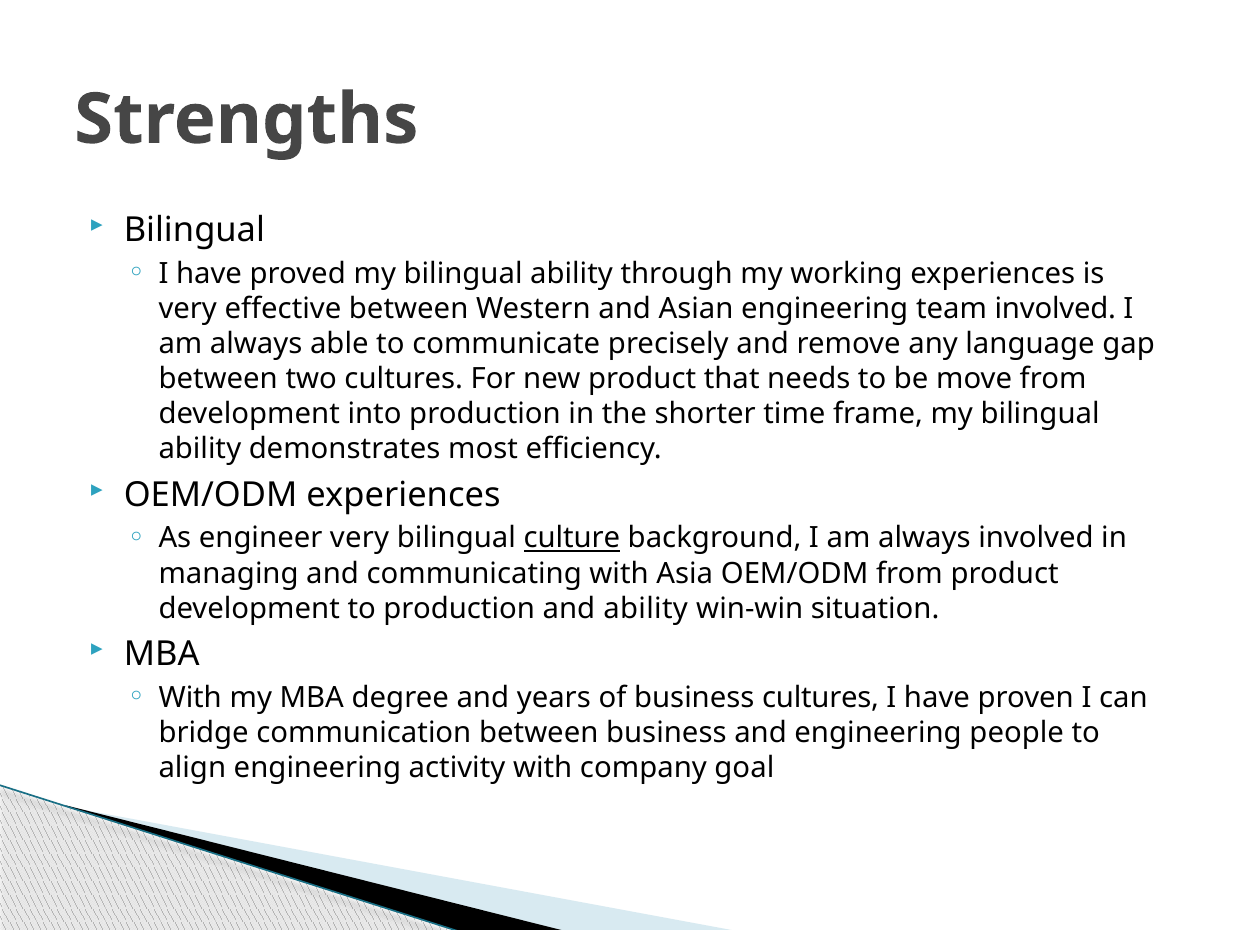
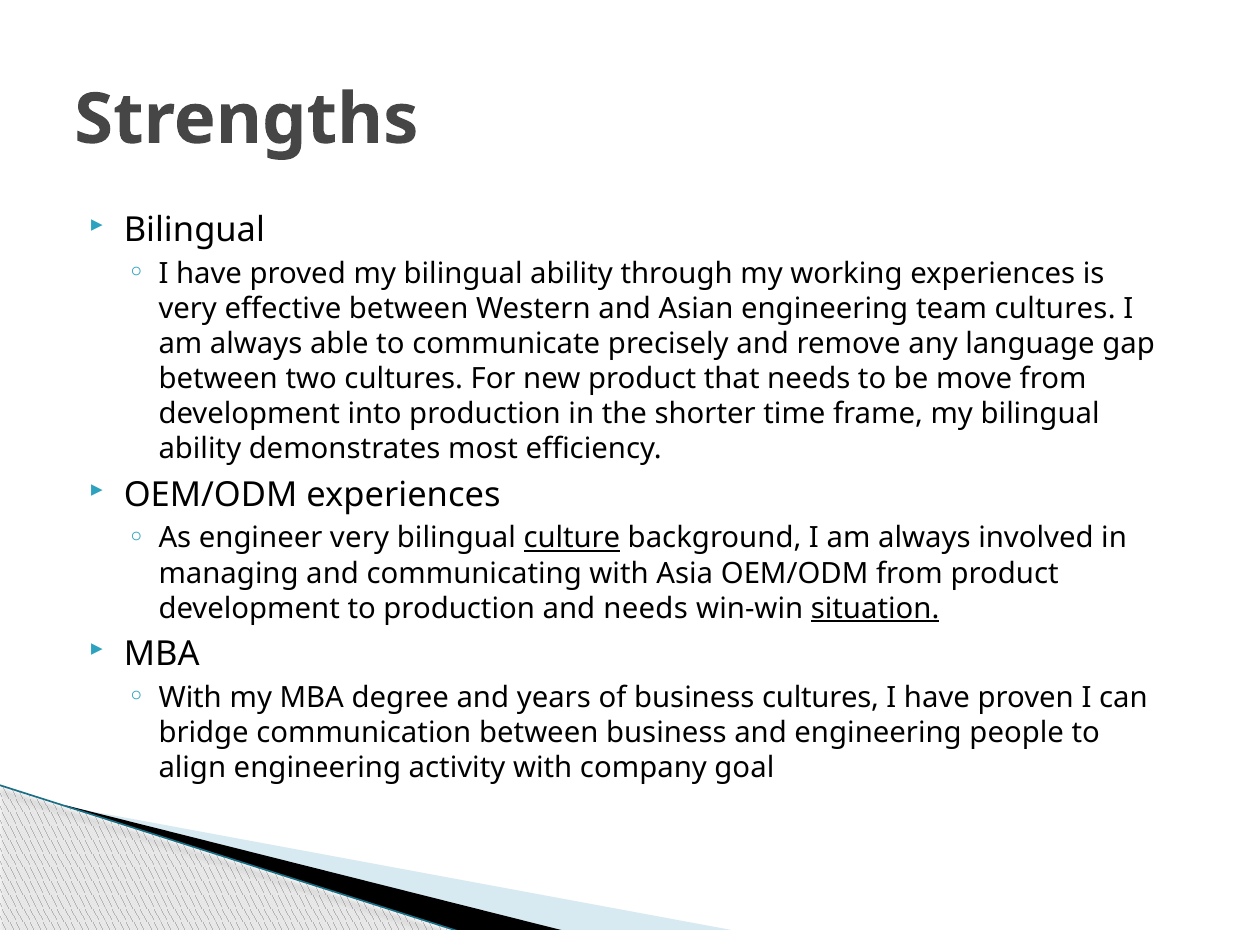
team involved: involved -> cultures (1055, 309)
and ability: ability -> needs (646, 609)
situation underline: none -> present (875, 609)
